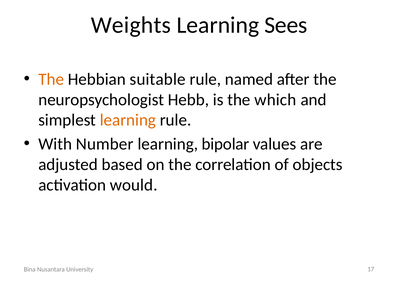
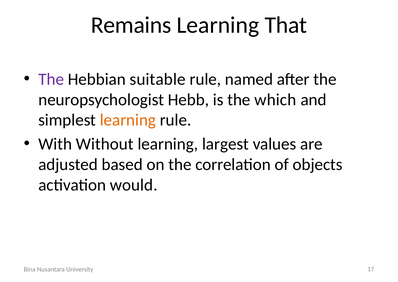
Weights: Weights -> Remains (131, 25)
Sees: Sees -> That (286, 25)
The colour: orange -> purple (51, 79)
Number: Number -> Without (105, 144)
bipolar: bipolar -> largest (225, 144)
